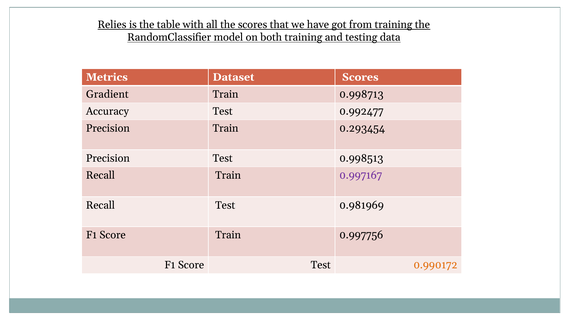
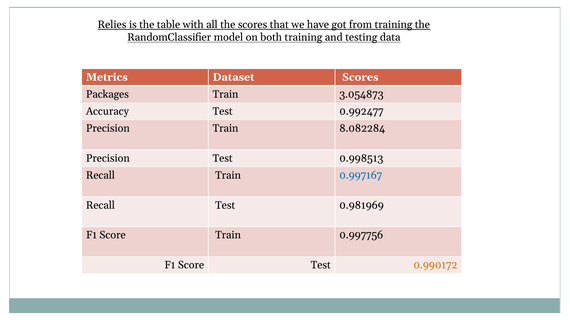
Gradient: Gradient -> Packages (107, 94)
0.998713: 0.998713 -> 3.054873 (361, 94)
0.293454: 0.293454 -> 8.082284 (362, 129)
0.997167 colour: purple -> blue (361, 176)
